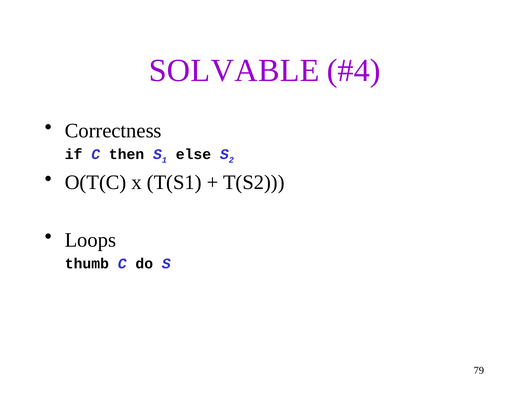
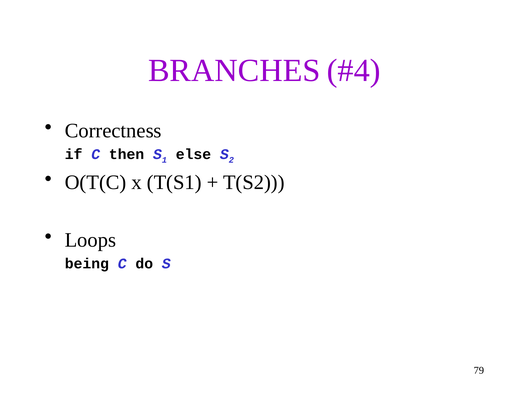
SOLVABLE: SOLVABLE -> BRANCHES (234, 71)
thumb: thumb -> being (87, 264)
